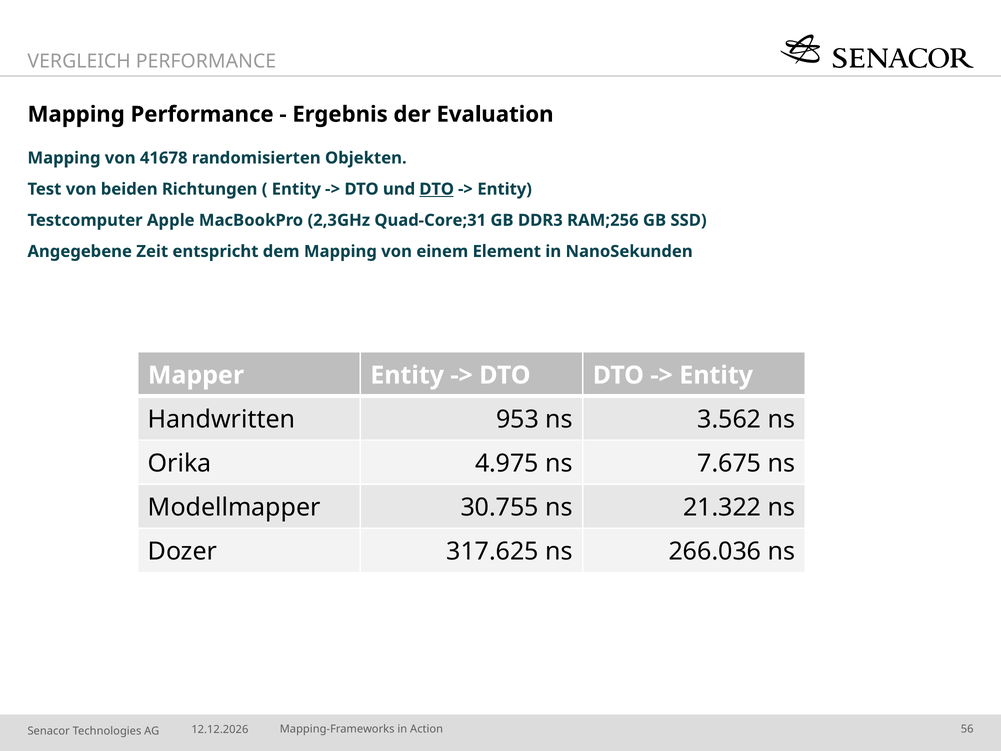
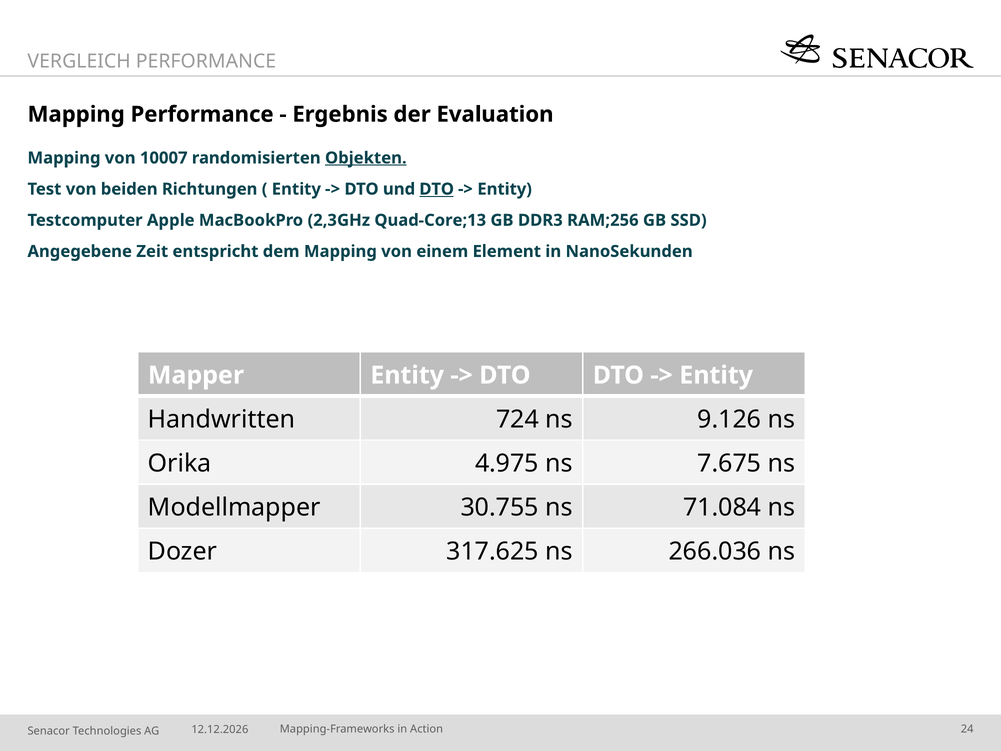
41678: 41678 -> 10007 (164, 158)
Objekten underline: none -> present (366, 158)
Quad-Core;31: Quad-Core;31 -> Quad-Core;13 (430, 220)
953: 953 -> 724 (517, 419)
3.562: 3.562 -> 9.126 (729, 419)
21.322: 21.322 -> 71.084 (722, 507)
56: 56 -> 24 (967, 729)
